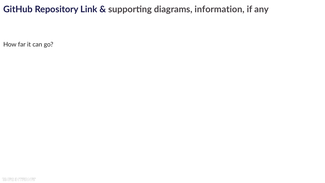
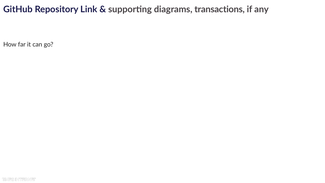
information: information -> transactions (220, 9)
